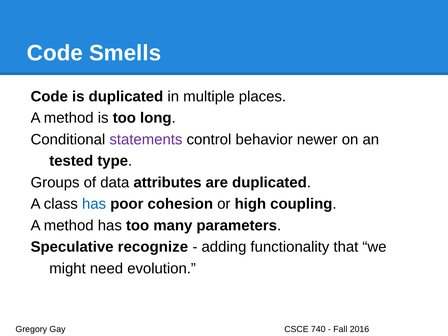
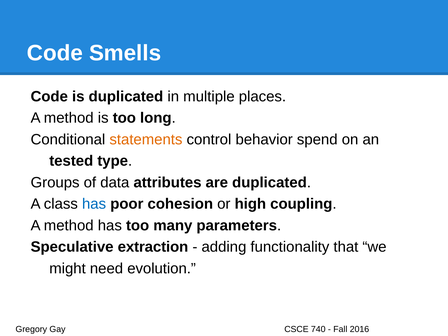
statements colour: purple -> orange (146, 139)
newer: newer -> spend (317, 139)
recognize: recognize -> extraction (153, 247)
